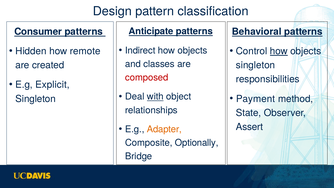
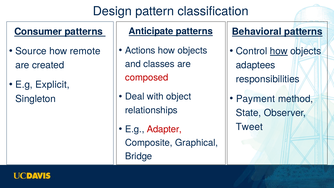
Indirect: Indirect -> Actions (140, 50)
Hidden: Hidden -> Source (31, 51)
singleton: singleton -> adaptees (256, 65)
with underline: present -> none (155, 97)
Assert: Assert -> Tweet (249, 127)
Adapter colour: orange -> red (164, 129)
Optionally: Optionally -> Graphical (197, 143)
